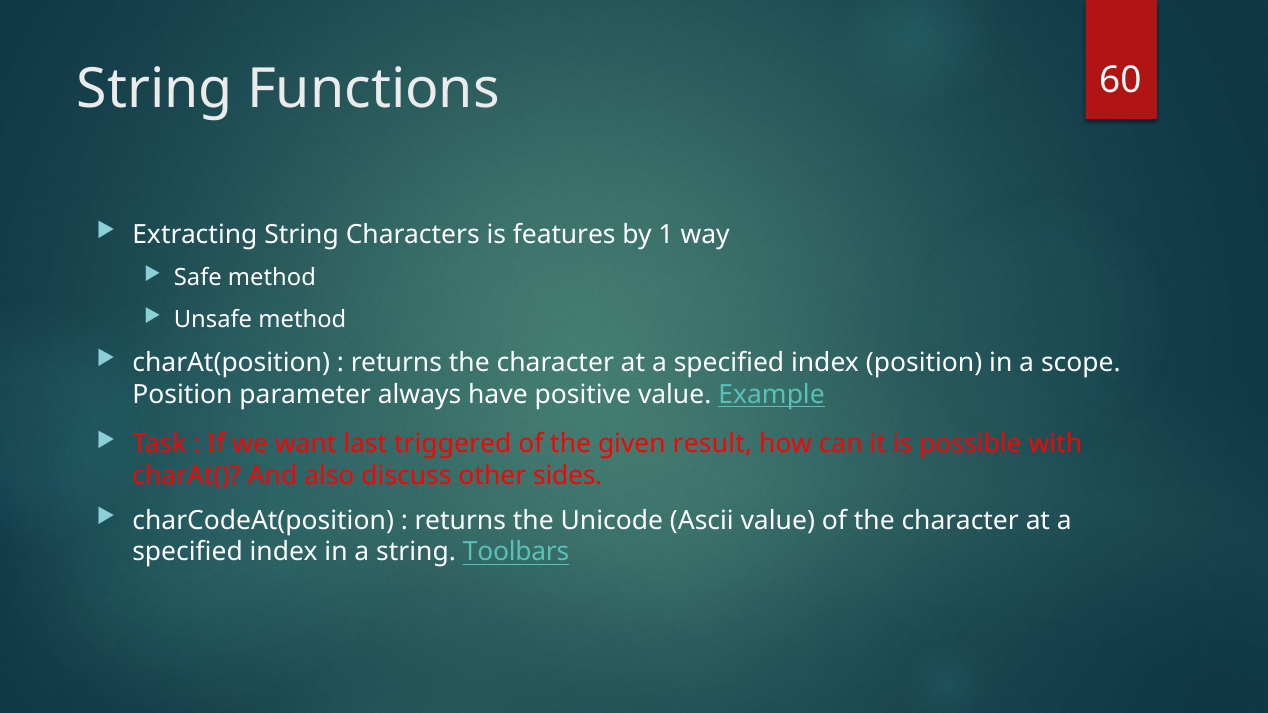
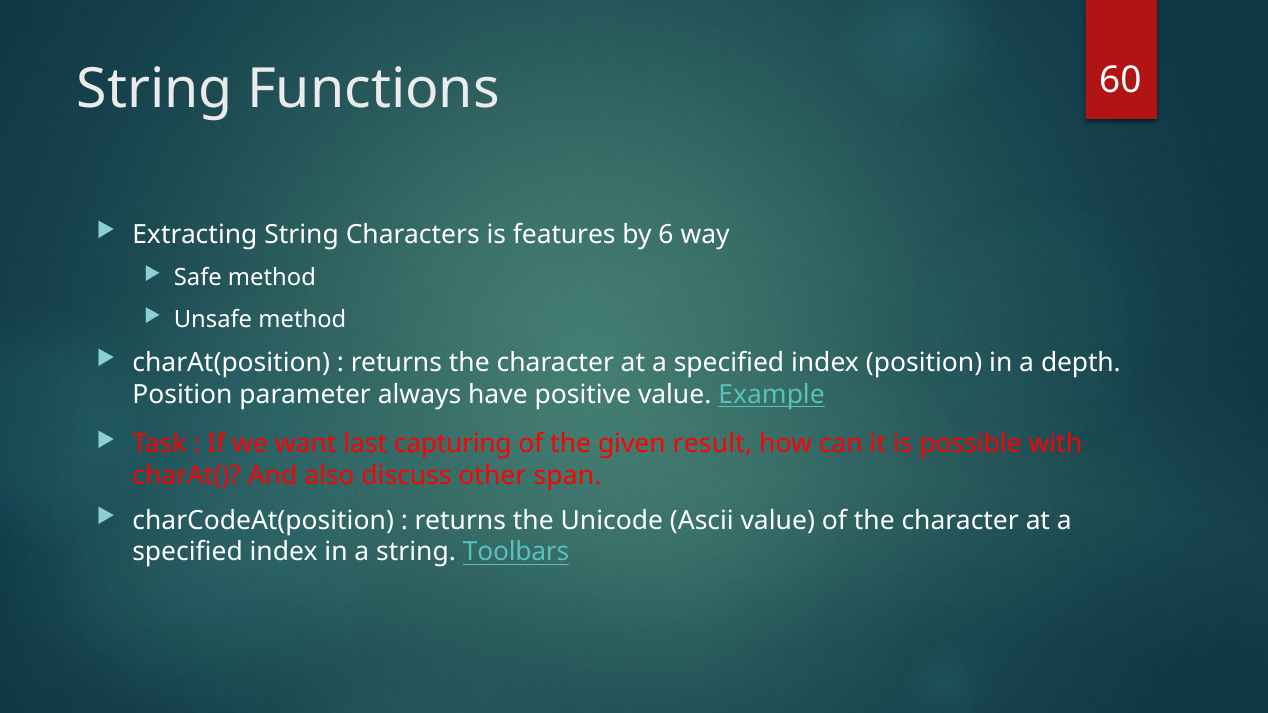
1: 1 -> 6 (666, 235)
scope: scope -> depth (1081, 363)
triggered: triggered -> capturing (453, 444)
sides: sides -> span (567, 476)
